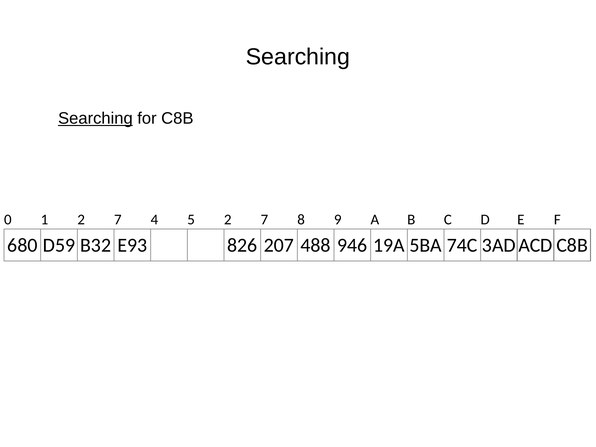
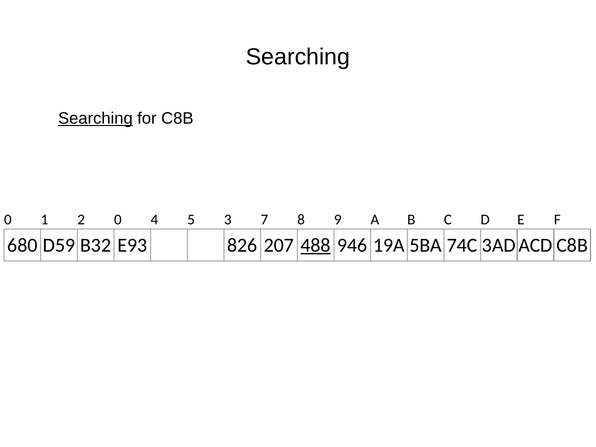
1 2 7: 7 -> 0 (118, 219)
5 2: 2 -> 3 (228, 219)
488 underline: none -> present (316, 245)
